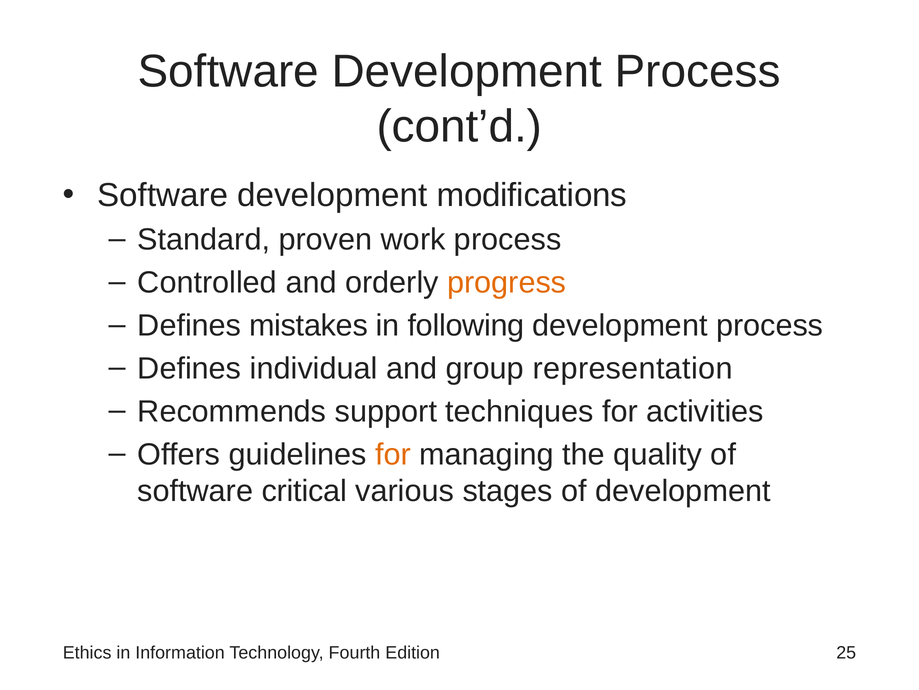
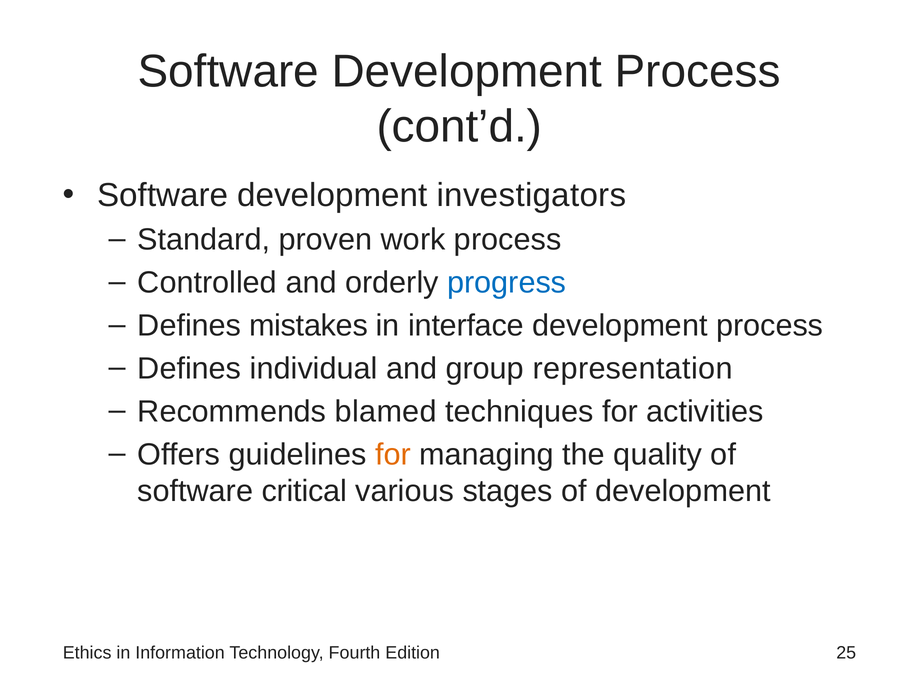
modifications: modifications -> investigators (532, 195)
progress colour: orange -> blue (507, 282)
following: following -> interface (466, 325)
support: support -> blamed (386, 411)
